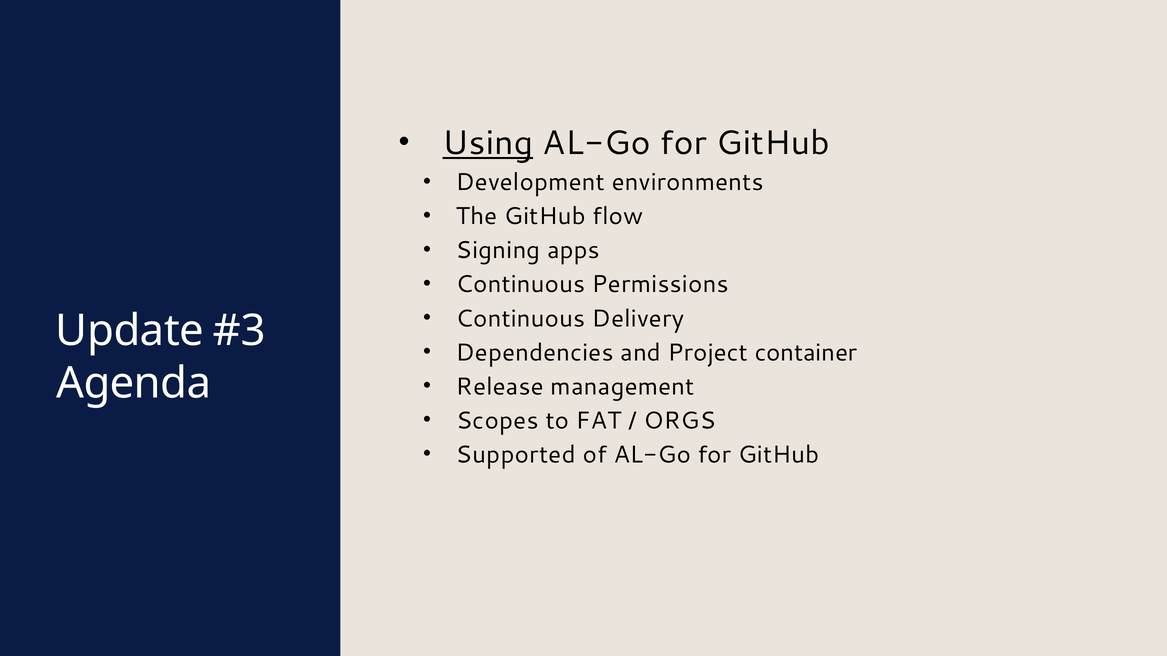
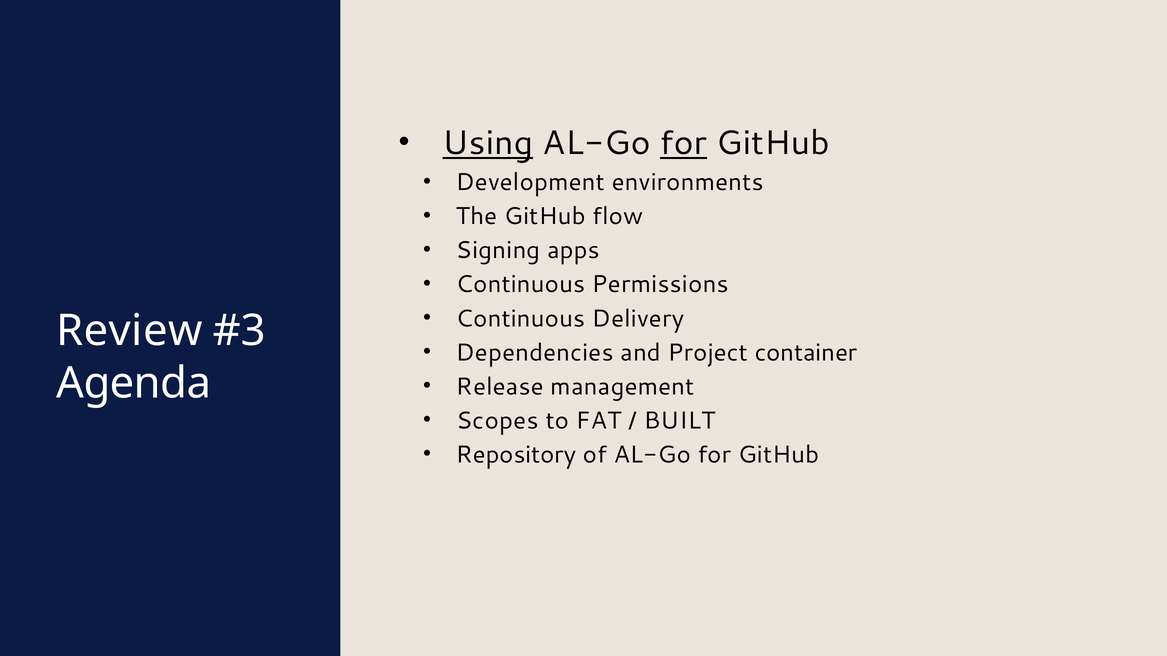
for underline: none -> present (683, 143)
Update: Update -> Review (129, 331)
ORGS: ORGS -> BUILT (680, 421)
Supported: Supported -> Repository (516, 455)
